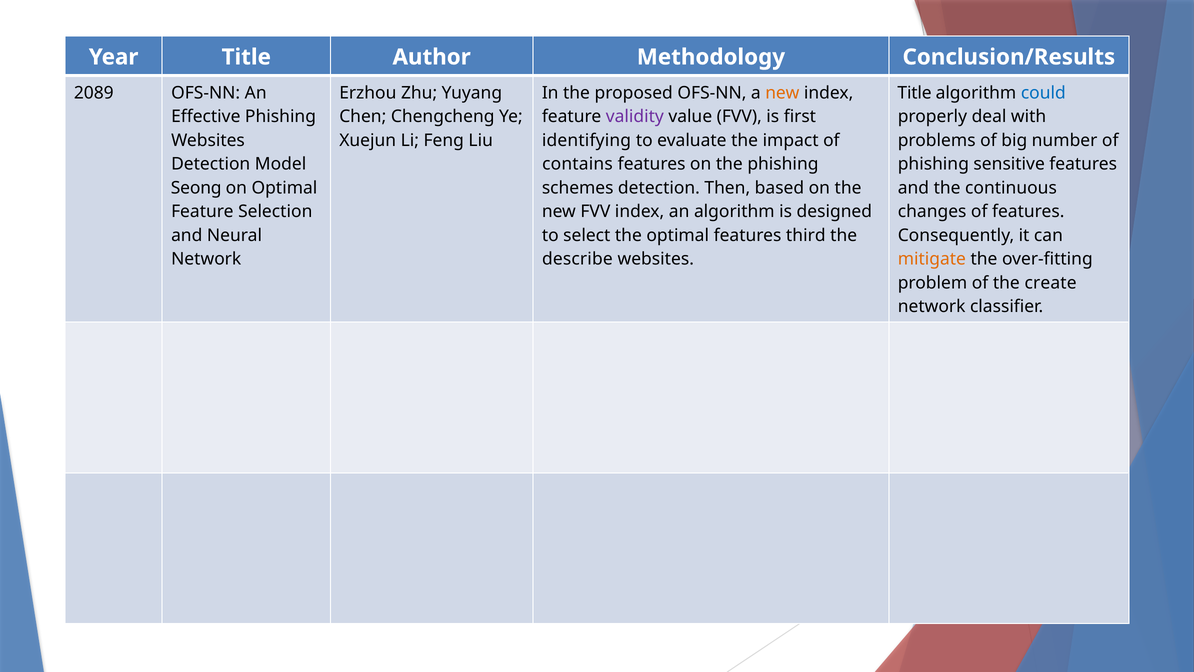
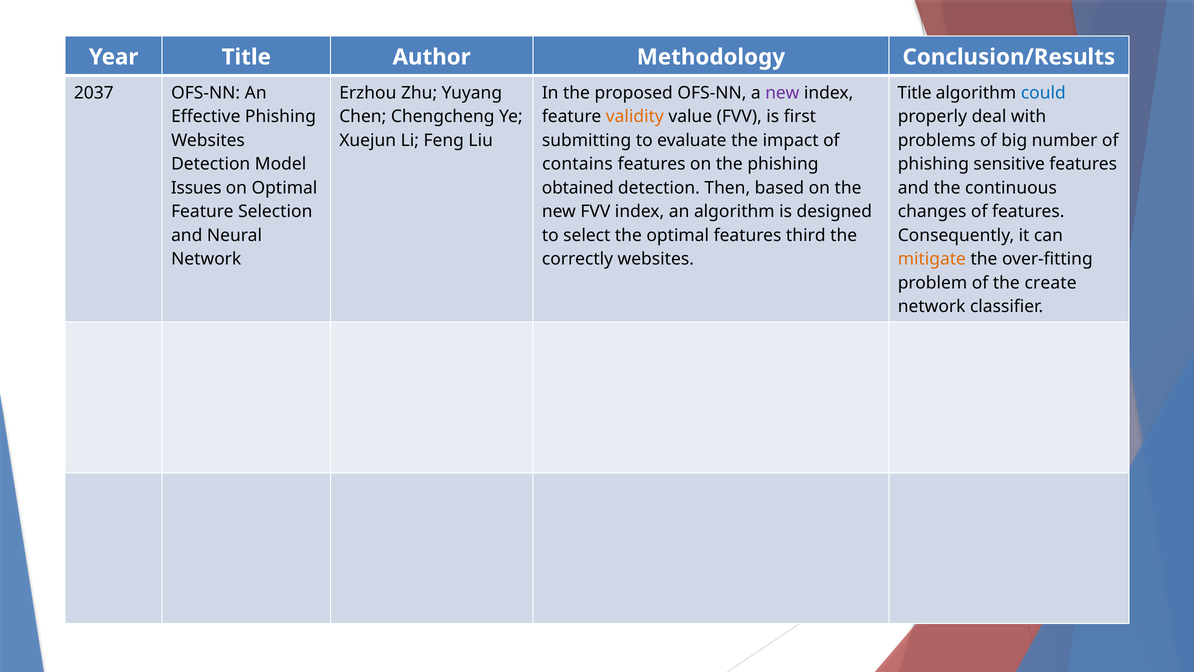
2089: 2089 -> 2037 (94, 93)
new colour: orange -> purple (782, 93)
validity colour: purple -> orange (635, 117)
identifying: identifying -> submitting (587, 140)
Seong: Seong -> Issues (196, 188)
schemes: schemes -> obtained (578, 188)
describe: describe -> correctly (577, 259)
